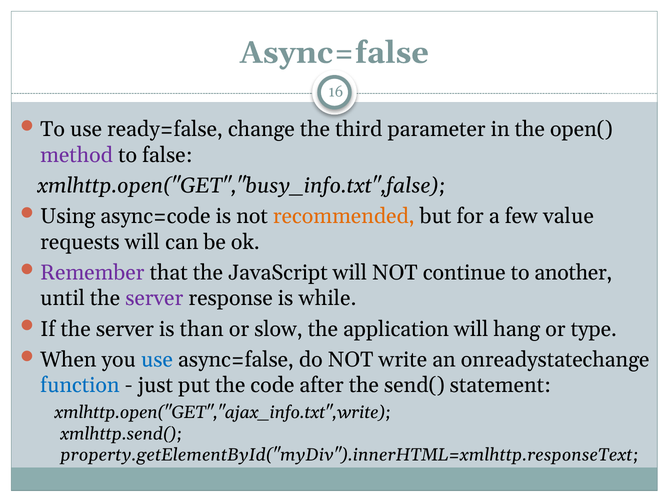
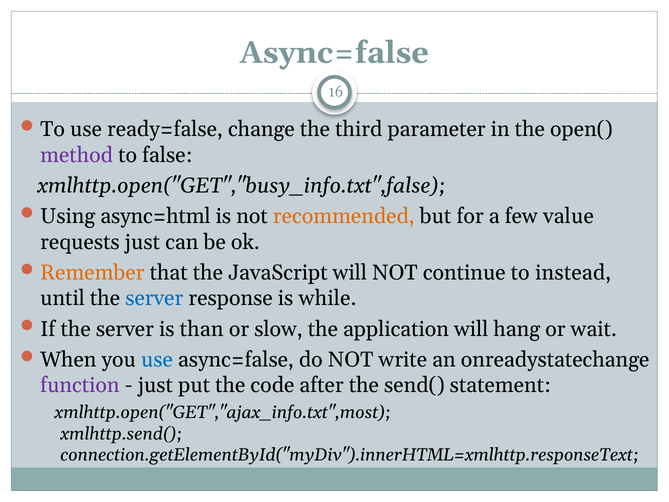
async=code: async=code -> async=html (156, 216)
requests will: will -> just (142, 242)
Remember colour: purple -> orange (92, 273)
another: another -> instead (573, 273)
server colour: purple -> blue (154, 298)
type: type -> wait (594, 329)
function colour: blue -> purple (80, 385)
xmlhttp.open("GET","ajax_info.txt",write: xmlhttp.open("GET","ajax_info.txt",write -> xmlhttp.open("GET","ajax_info.txt",most (223, 412)
property.getElementById("myDiv").innerHTML=xmlhttp.responseText: property.getElementById("myDiv").innerHTML=xmlhttp.responseText -> connection.getElementById("myDiv").innerHTML=xmlhttp.responseText (350, 455)
